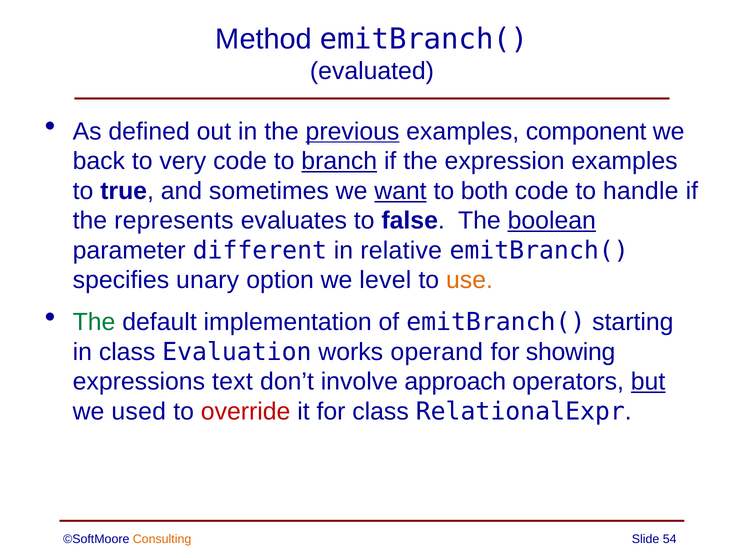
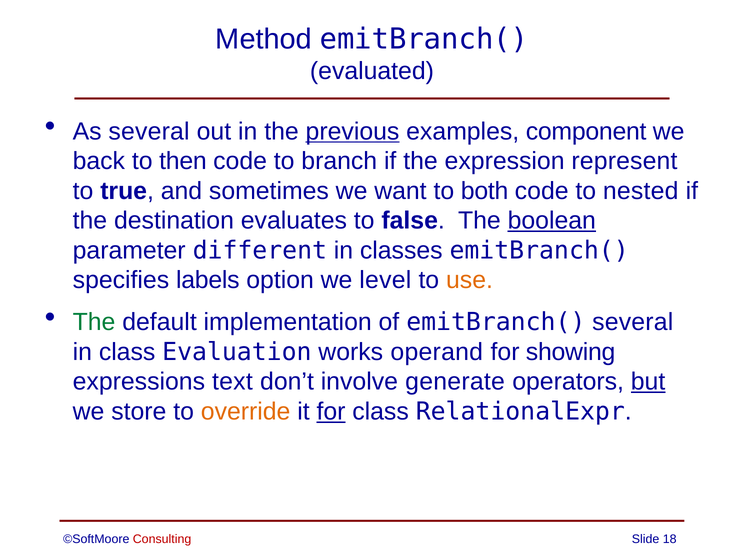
As defined: defined -> several (149, 131)
very: very -> then (183, 161)
branch underline: present -> none (339, 161)
expression examples: examples -> represent (624, 161)
want underline: present -> none (400, 191)
handle: handle -> nested (641, 191)
represents: represents -> destination (174, 221)
relative: relative -> classes (401, 250)
unary: unary -> labels (208, 280)
emitBranch( starting: starting -> several (633, 322)
approach: approach -> generate (455, 382)
used: used -> store (139, 412)
override colour: red -> orange (246, 412)
for underline: none -> present (331, 412)
Consulting colour: orange -> red (162, 539)
54: 54 -> 18 (670, 539)
